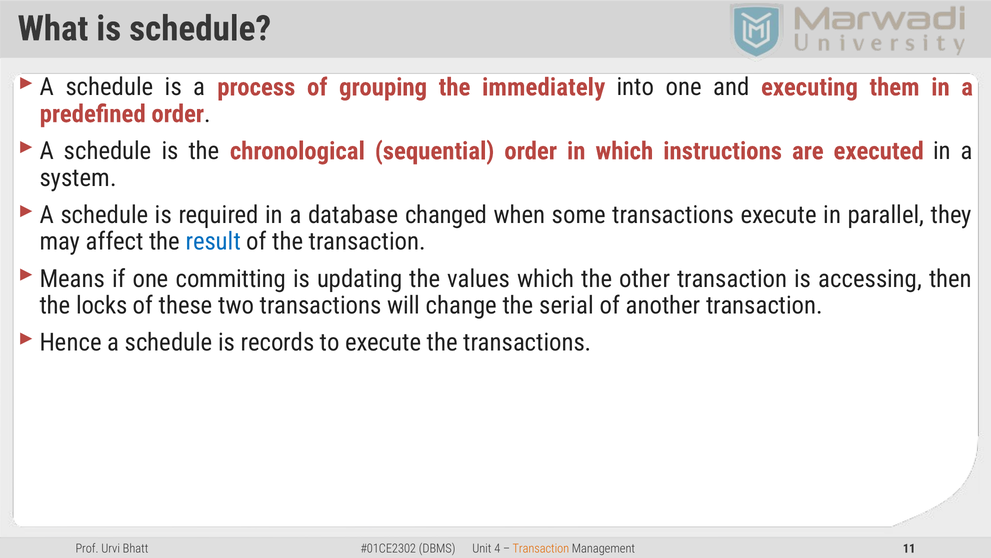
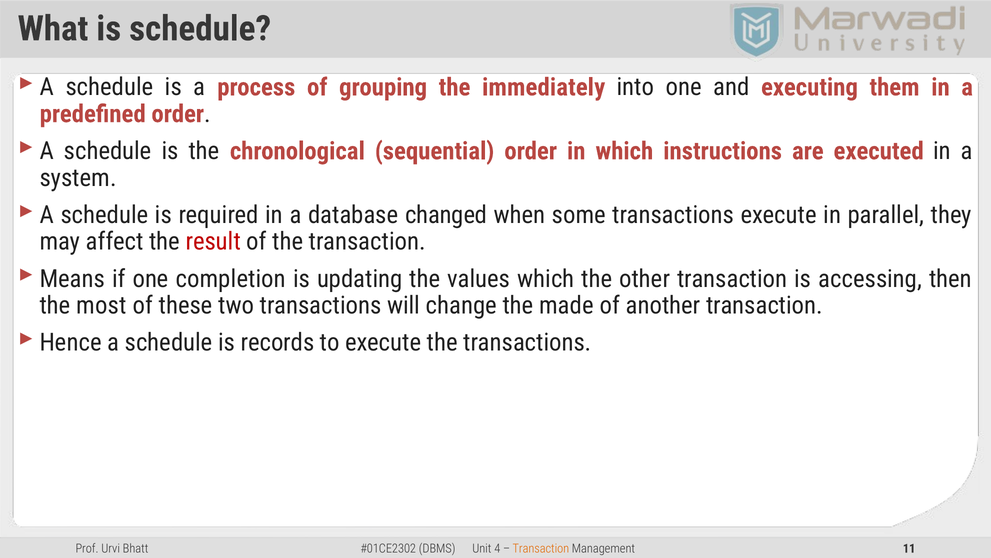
result colour: blue -> red (213, 242)
committing: committing -> completion (231, 279)
locks: locks -> most (102, 305)
serial: serial -> made (567, 305)
